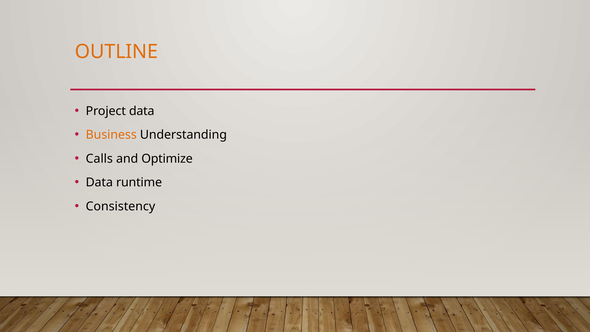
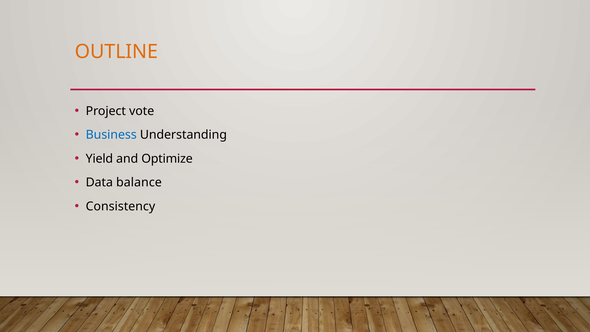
Project data: data -> vote (142, 111)
Business colour: orange -> blue (111, 135)
Calls: Calls -> Yield (99, 159)
runtime: runtime -> balance (139, 182)
